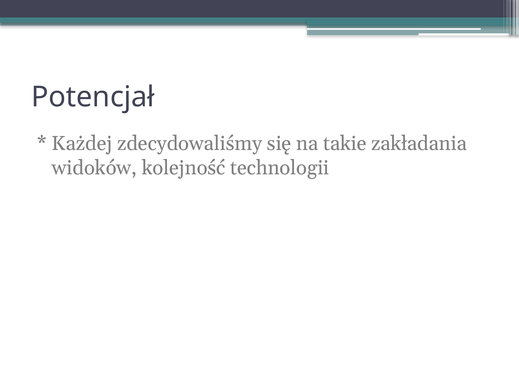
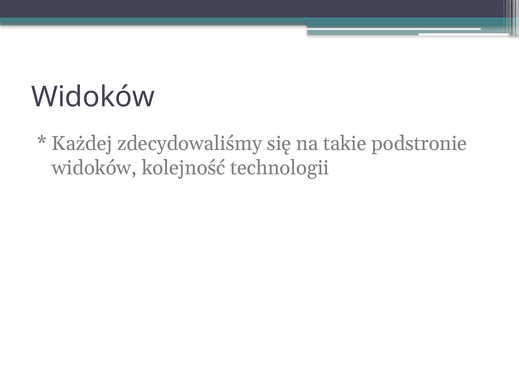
Potencjał: Potencjał -> Widoków (93, 97)
zakładania: zakładania -> podstronie (419, 144)
